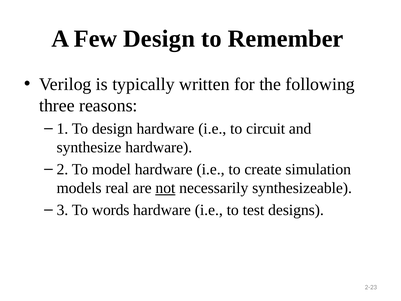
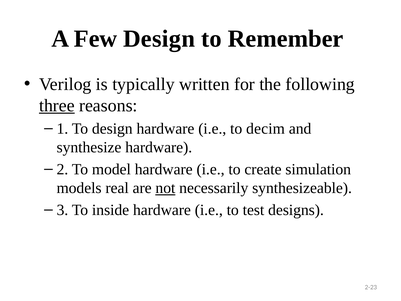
three underline: none -> present (57, 106)
circuit: circuit -> decim (266, 129)
words: words -> inside (111, 210)
